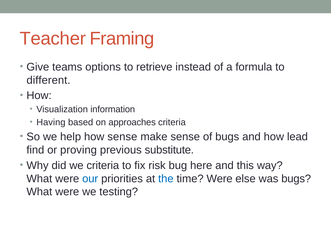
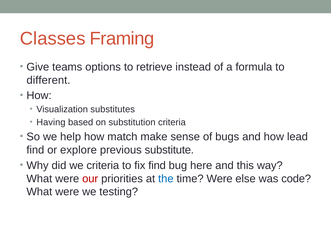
Teacher: Teacher -> Classes (53, 39)
information: information -> substitutes (113, 110)
approaches: approaches -> substitution (132, 122)
how sense: sense -> match (122, 137)
proving: proving -> explore (79, 150)
fix risk: risk -> find (157, 166)
our colour: blue -> red (90, 179)
was bugs: bugs -> code (296, 179)
